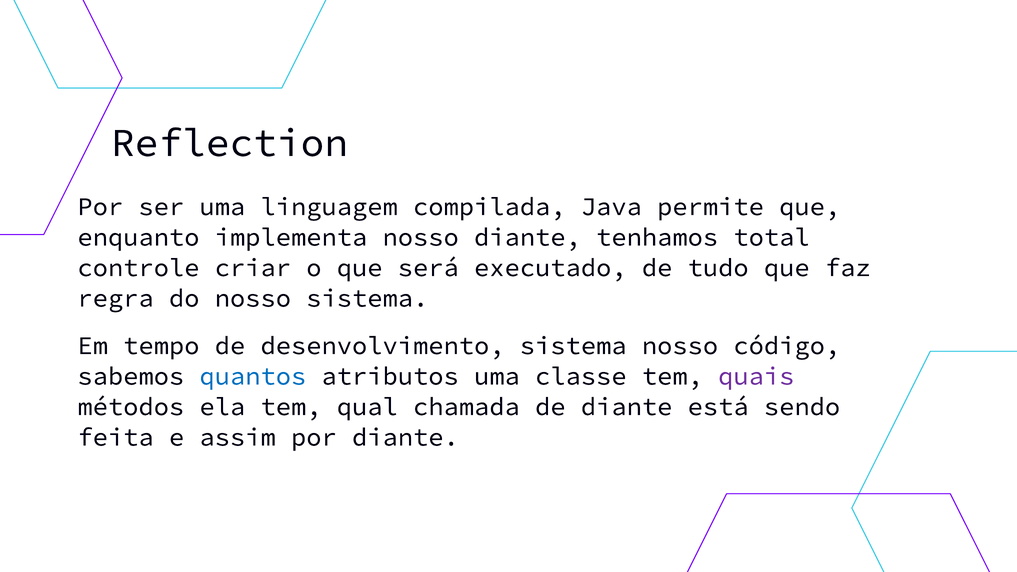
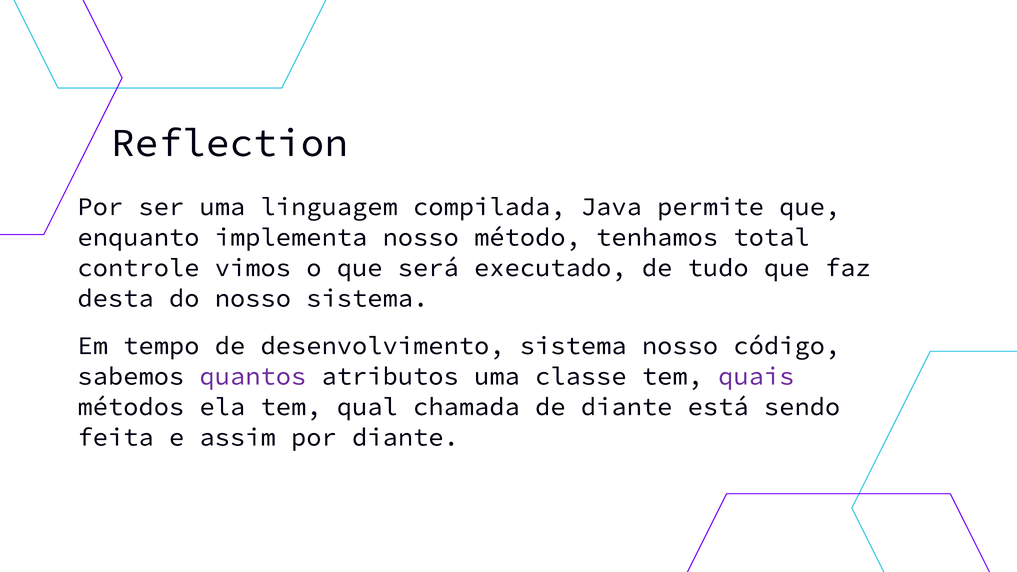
nosso diante: diante -> método (527, 237)
criar: criar -> vimos (253, 268)
regra: regra -> desta (116, 298)
quantos colour: blue -> purple (253, 376)
